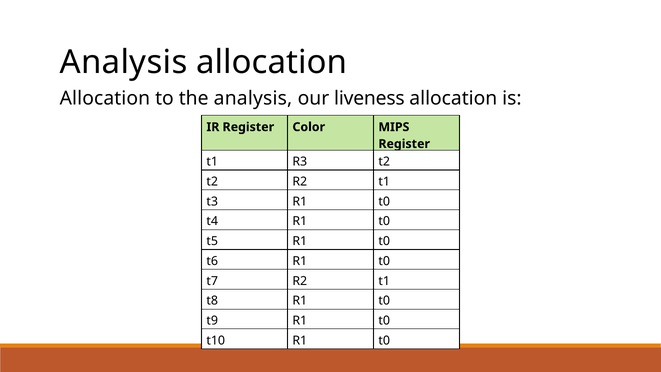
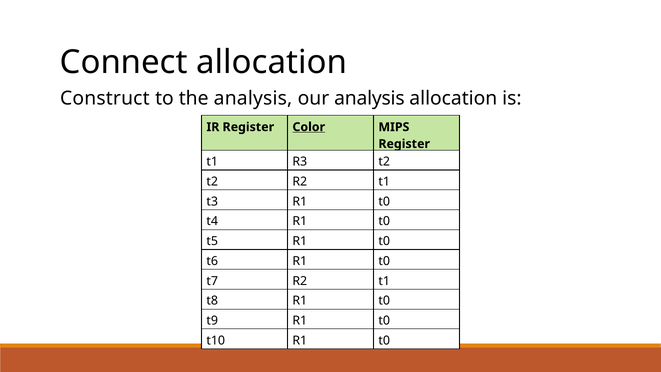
Analysis: Analysis -> Connect (124, 62)
Allocation: Allocation -> Construct (105, 98)
our liveness: liveness -> analysis (369, 98)
Color underline: none -> present (309, 127)
